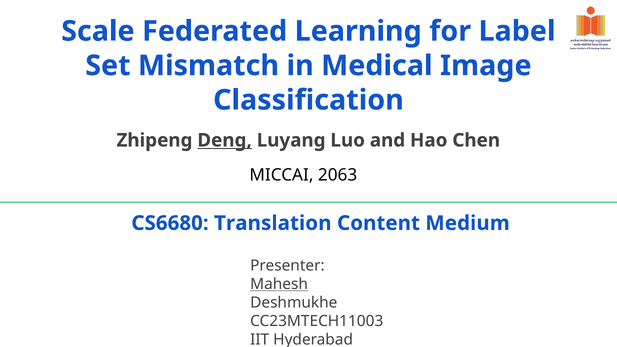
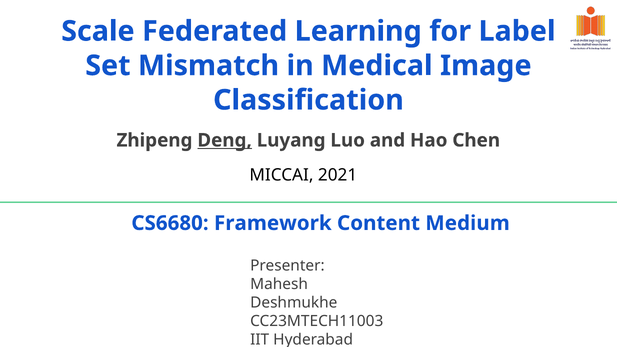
2063: 2063 -> 2021 (338, 175)
Translation: Translation -> Framework (273, 223)
Mahesh underline: present -> none (279, 284)
